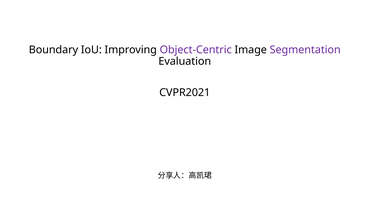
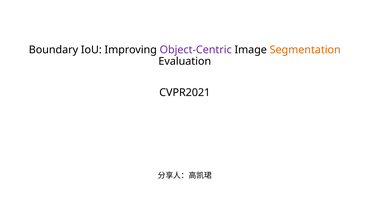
Segmentation colour: purple -> orange (305, 50)
